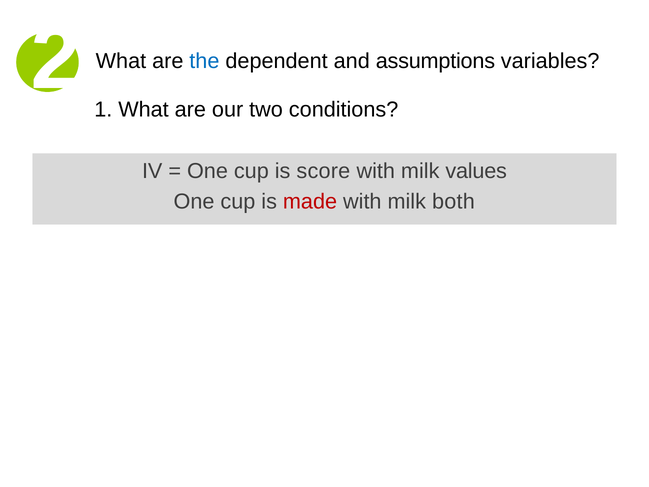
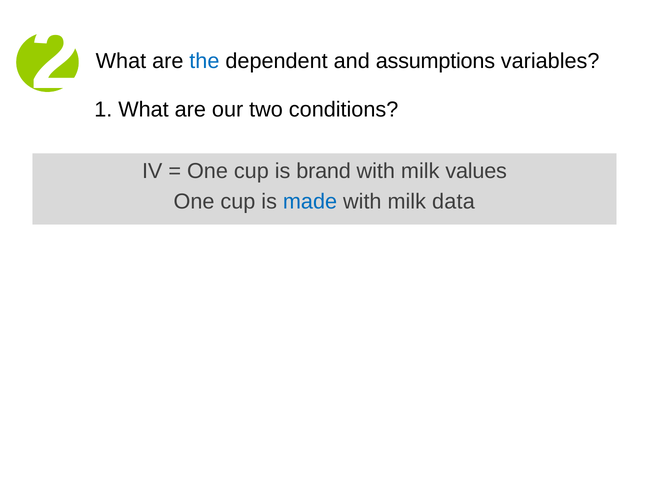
score: score -> brand (324, 171)
made colour: red -> blue (310, 201)
both: both -> data (453, 201)
